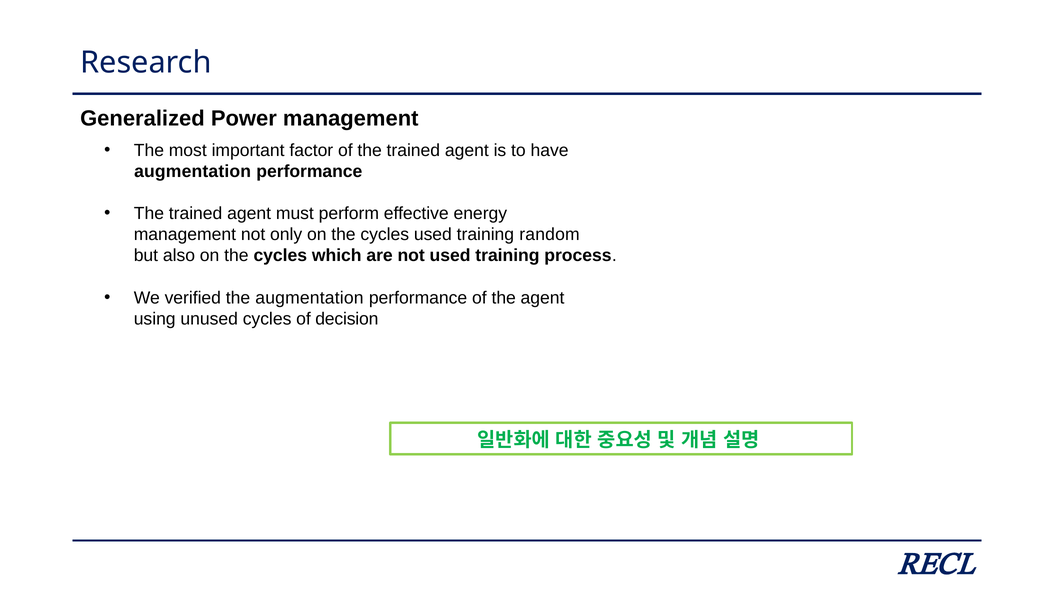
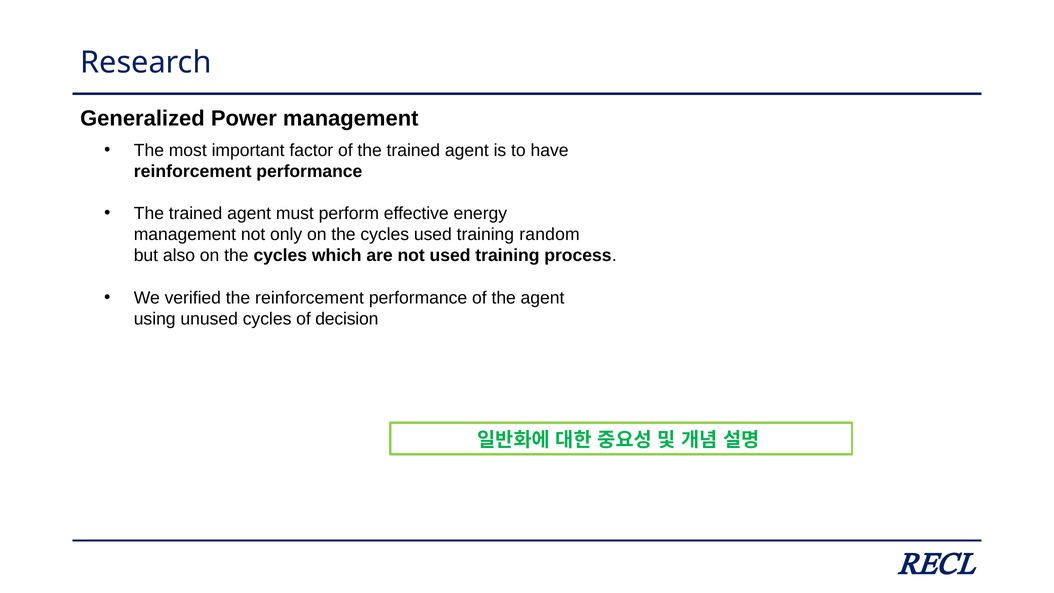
augmentation: augmentation -> reinforcement (193, 171)
the augmentation: augmentation -> reinforcement (309, 298)
